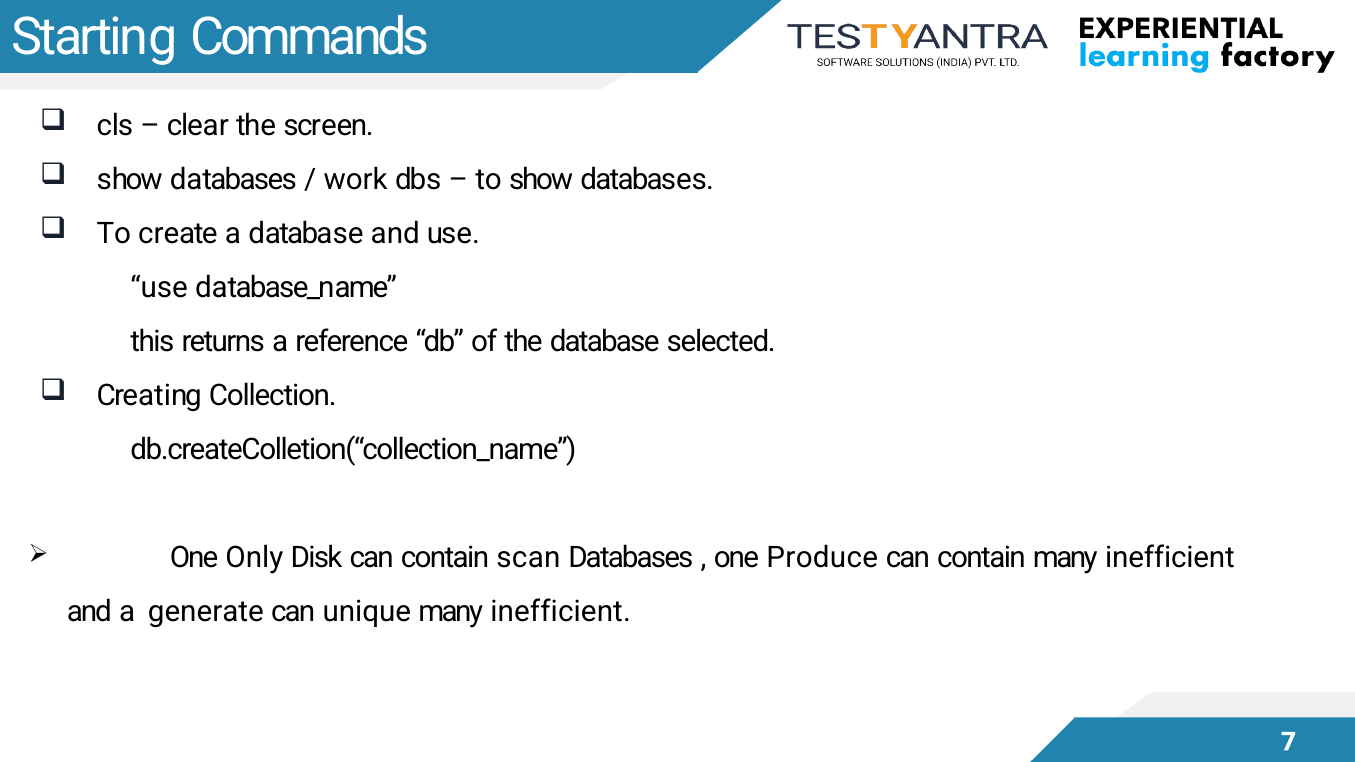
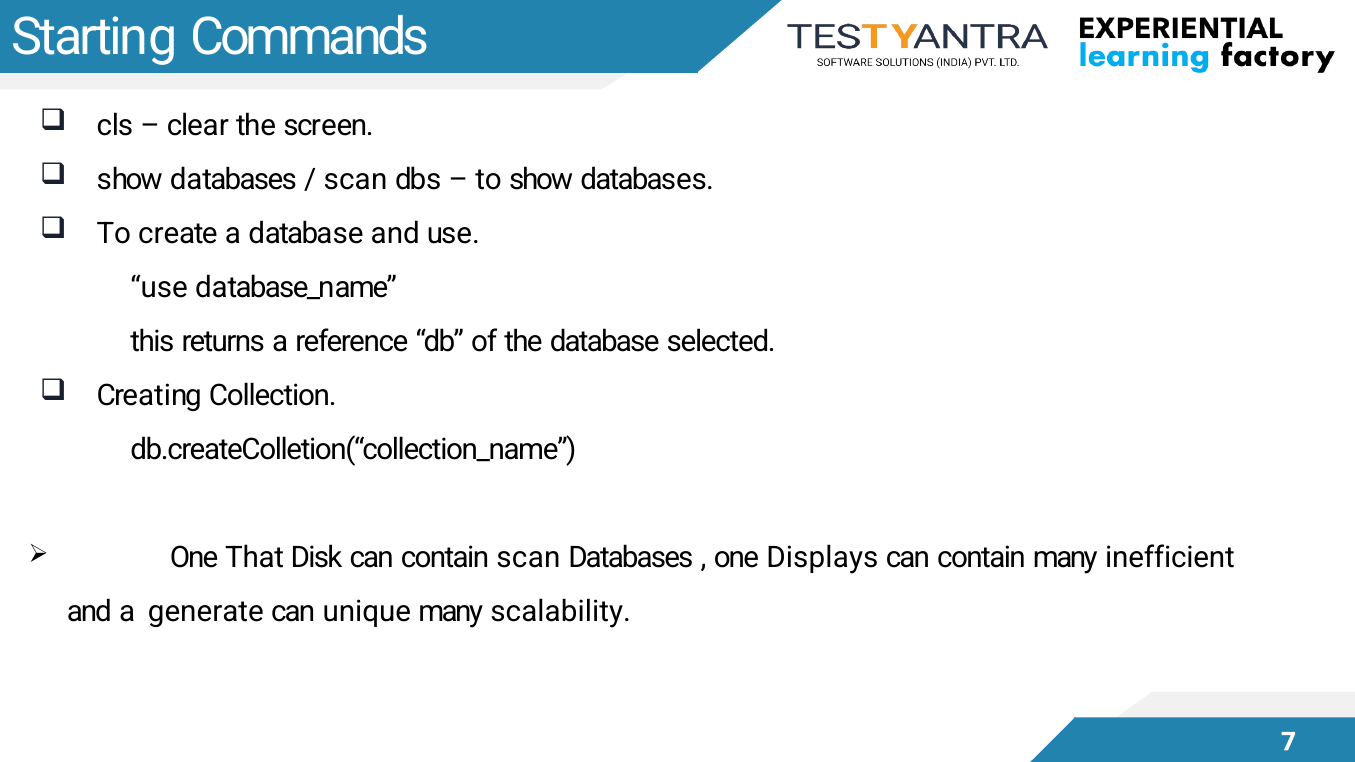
work: work -> scan (355, 179)
Only: Only -> That (255, 558)
Produce: Produce -> Displays (822, 558)
inefficient: inefficient -> scalability (561, 612)
